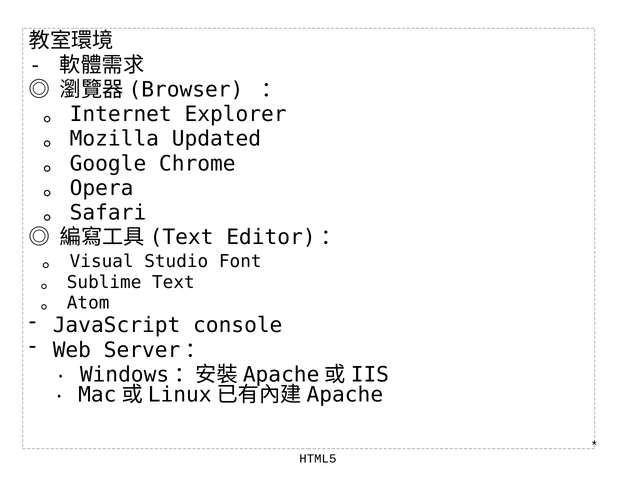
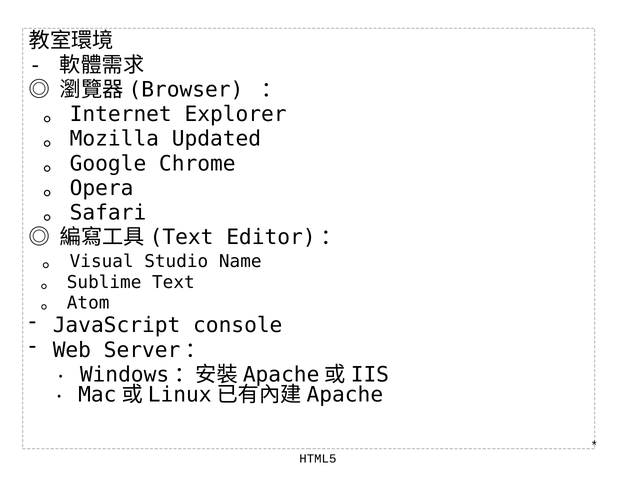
Font: Font -> Name (240, 261)
